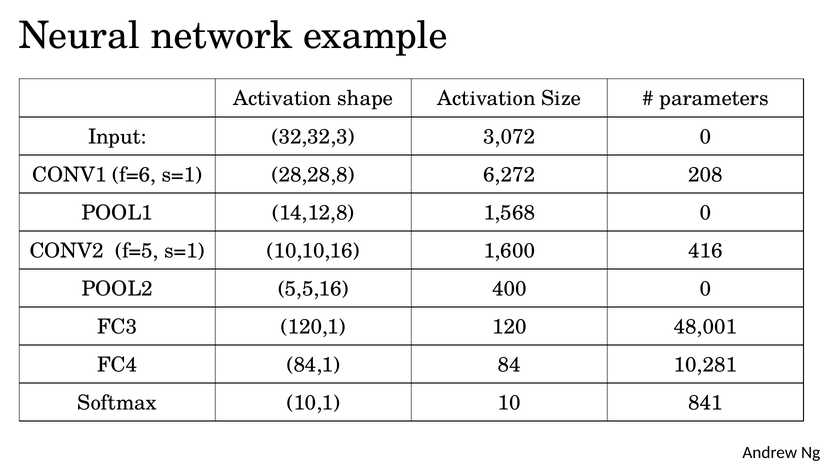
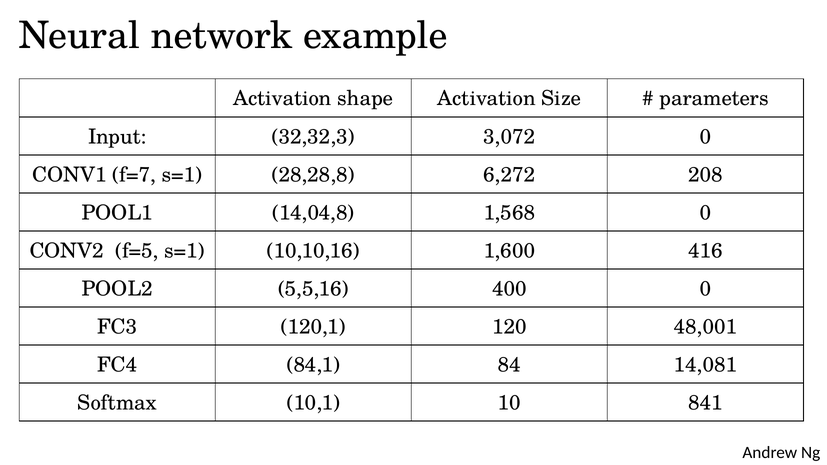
f=6: f=6 -> f=7 (134, 175)
14,12,8: 14,12,8 -> 14,04,8 (313, 213)
10,281: 10,281 -> 14,081 (705, 365)
